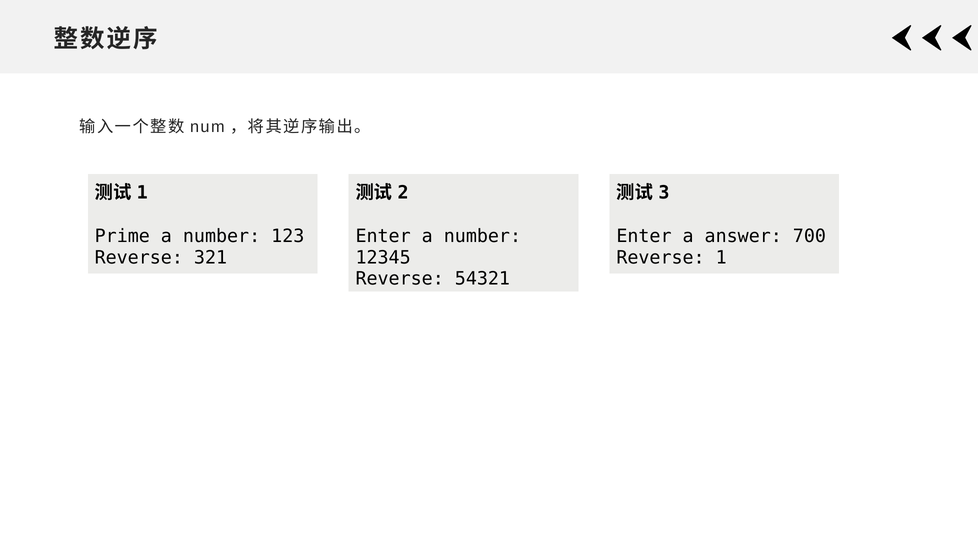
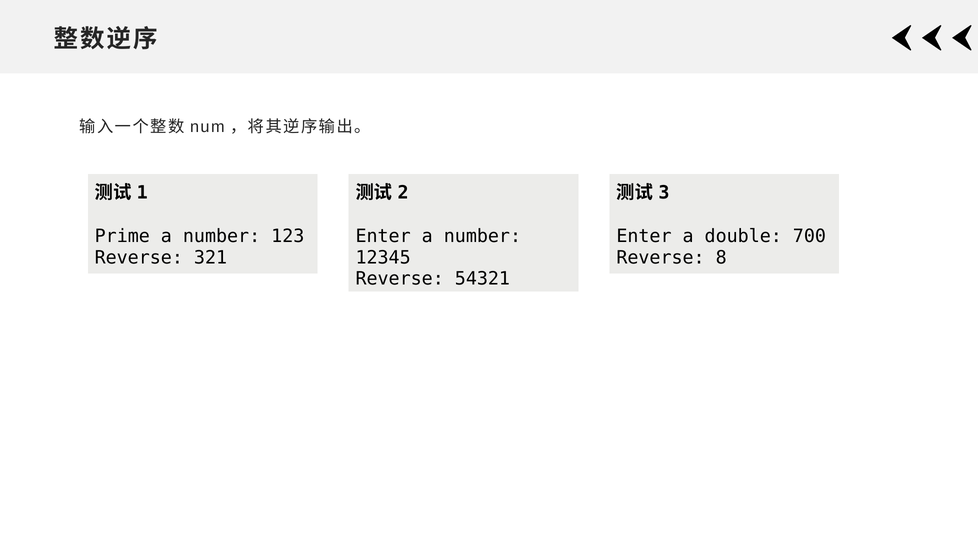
answer: answer -> double (743, 236)
Reverse 1: 1 -> 8 (721, 258)
